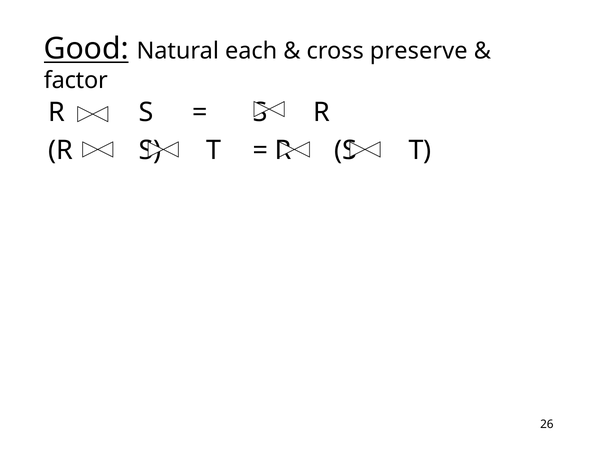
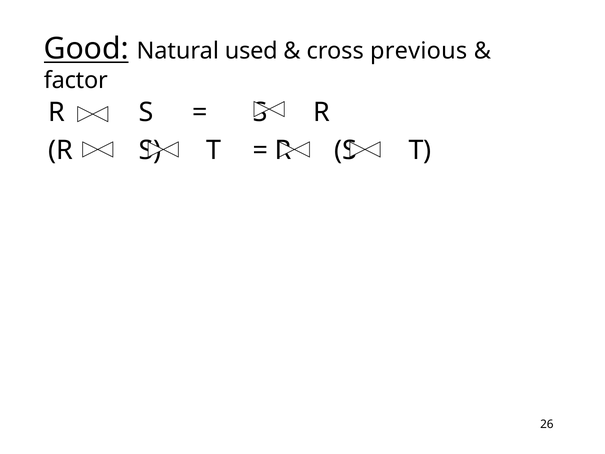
each: each -> used (251, 51)
preserve: preserve -> previous (419, 51)
